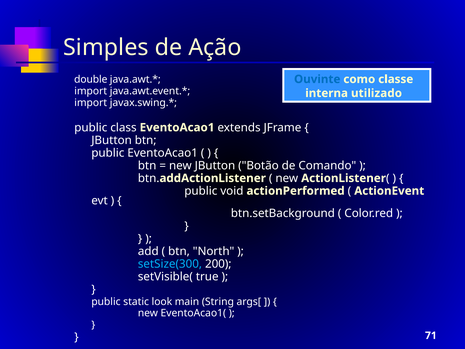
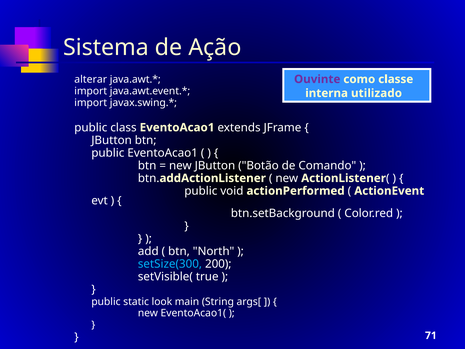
Simples: Simples -> Sistema (106, 47)
double: double -> alterar (91, 80)
Ouvinte colour: blue -> purple (317, 79)
